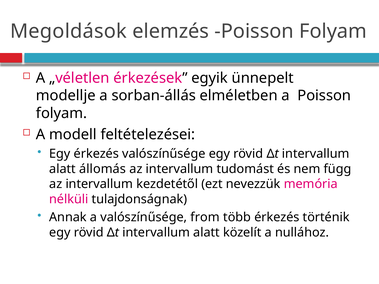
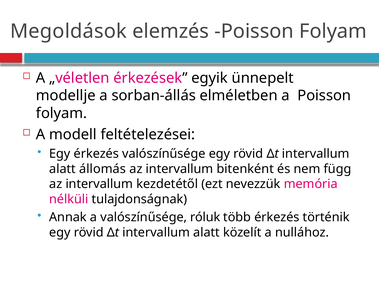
tudomást: tudomást -> bitenként (245, 169)
from: from -> róluk (205, 217)
